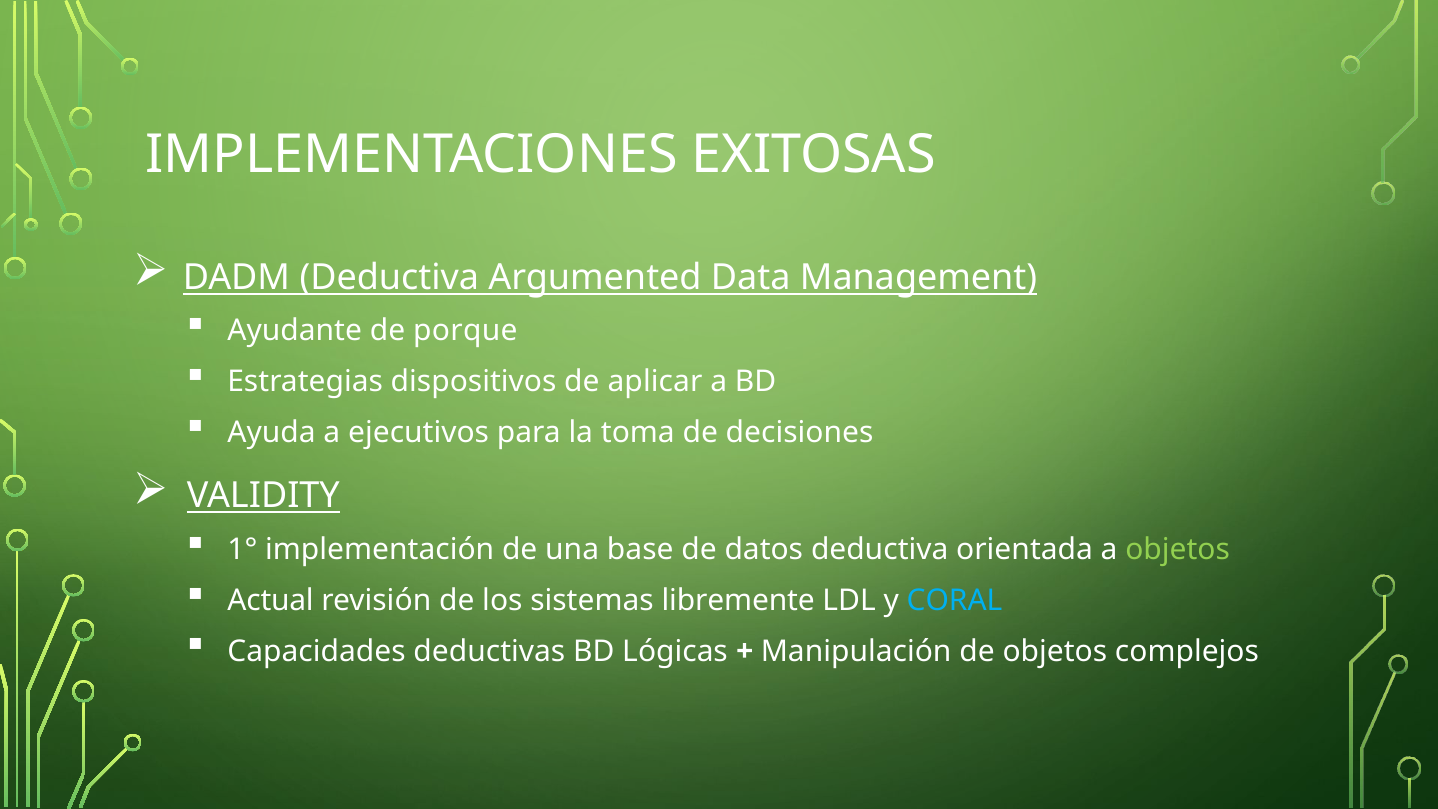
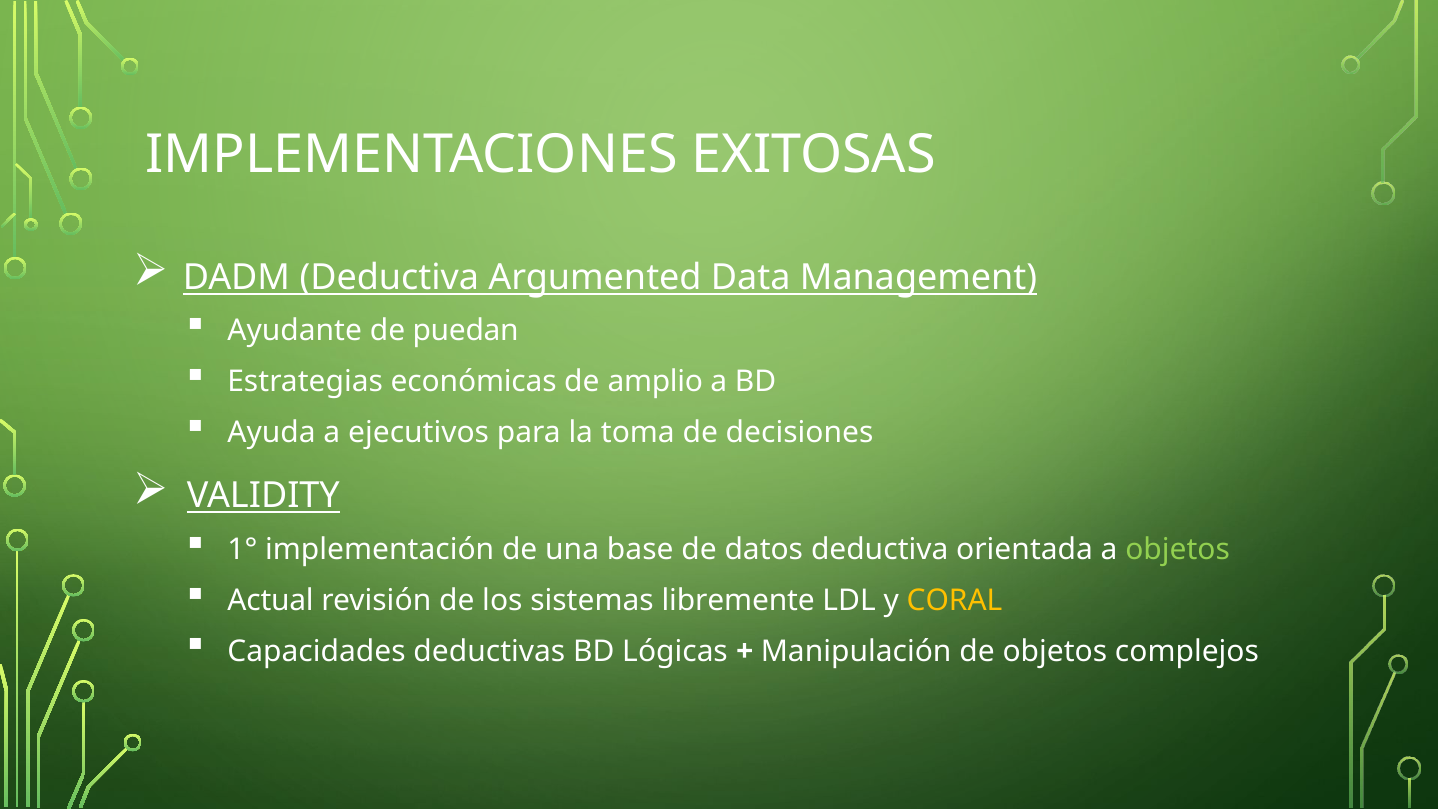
porque: porque -> puedan (466, 331)
dispositivos: dispositivos -> económicas (474, 382)
aplicar: aplicar -> amplio (655, 382)
CORAL colour: light blue -> yellow (955, 600)
